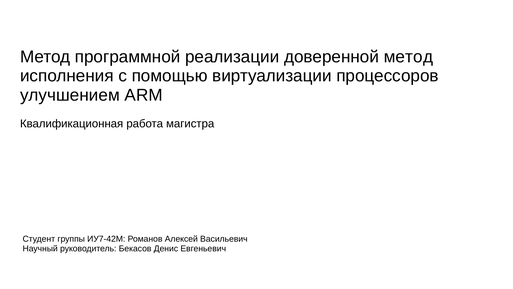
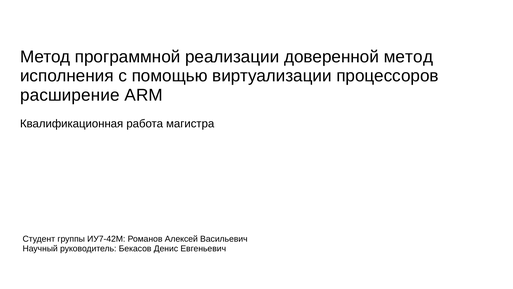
улучшением: улучшением -> расширение (70, 95)
